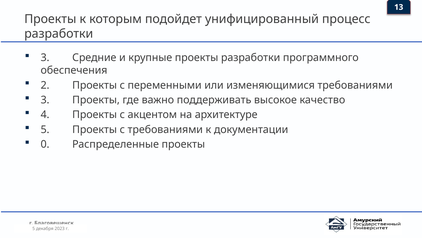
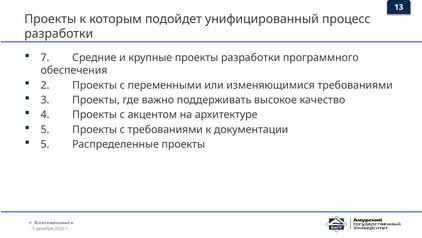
3: 3 -> 7 (45, 58)
0: 0 -> 5 (45, 144)
